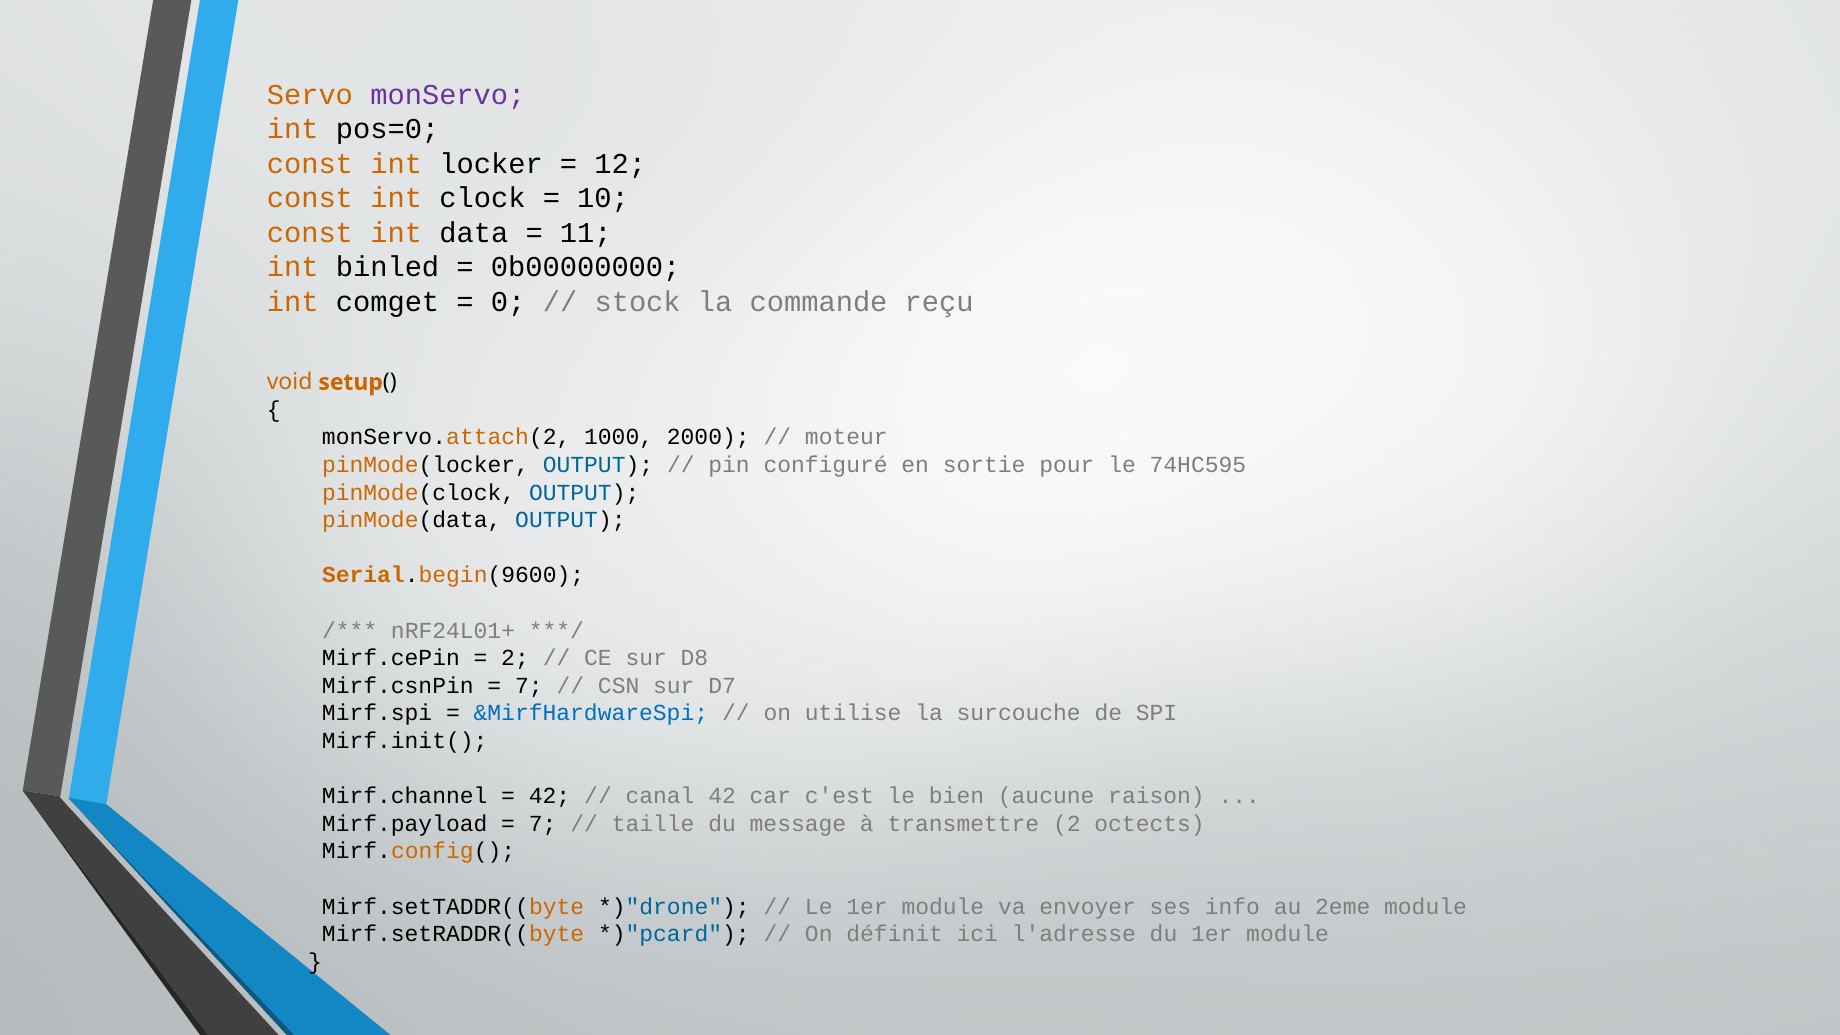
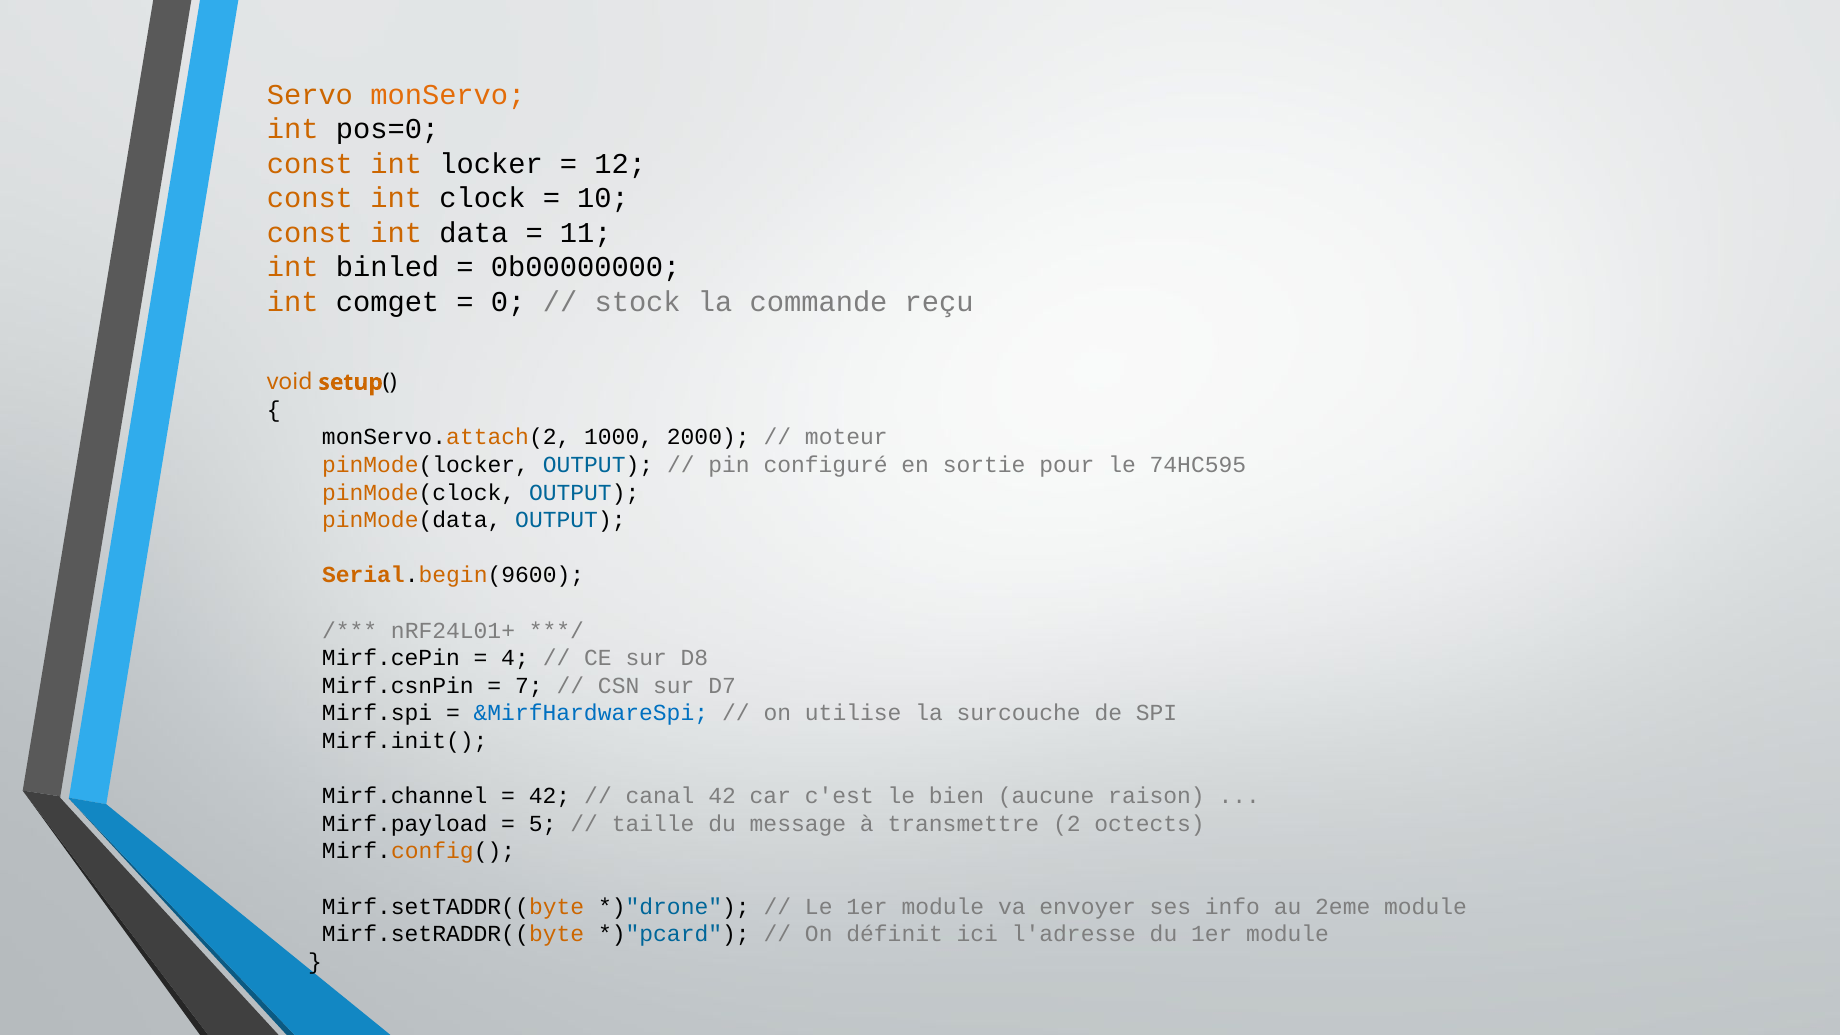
monServo colour: purple -> orange (448, 95)
2: 2 -> 4 (515, 658)
7: 7 -> 5 (543, 824)
